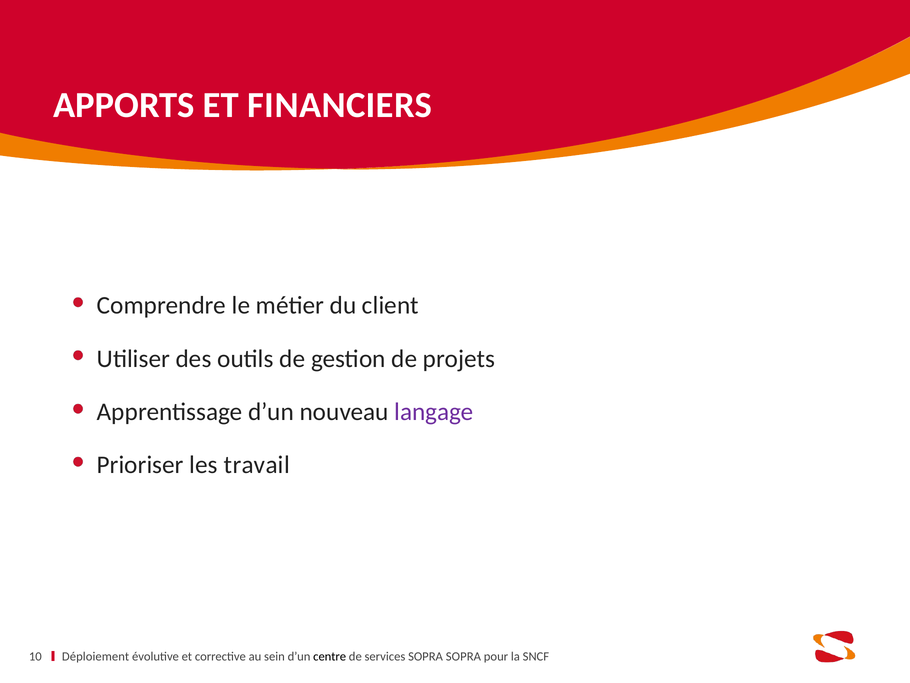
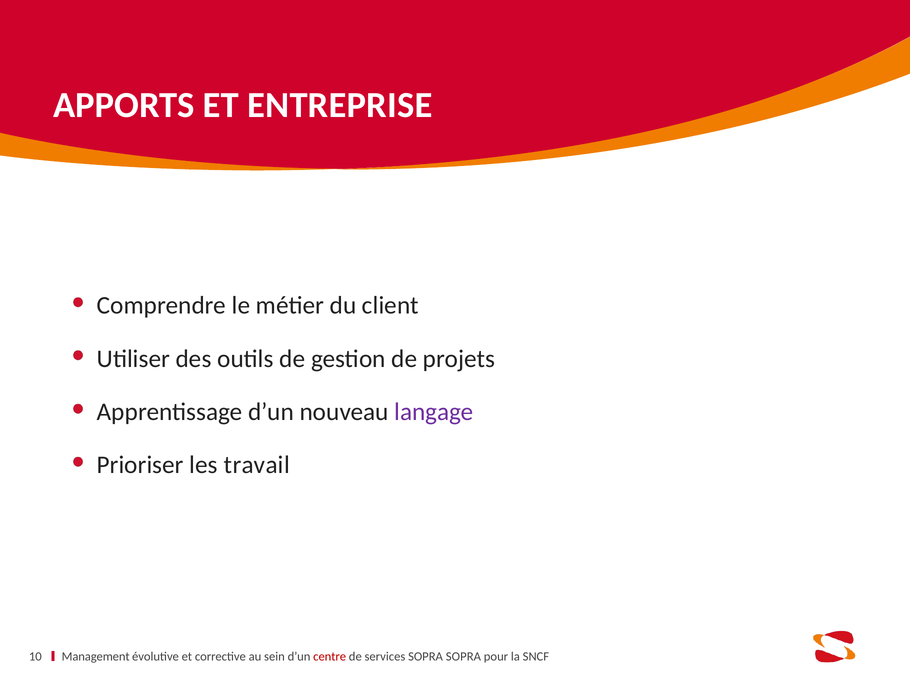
FINANCIERS: FINANCIERS -> ENTREPRISE (340, 105)
Déploiement: Déploiement -> Management (96, 656)
centre colour: black -> red (330, 656)
